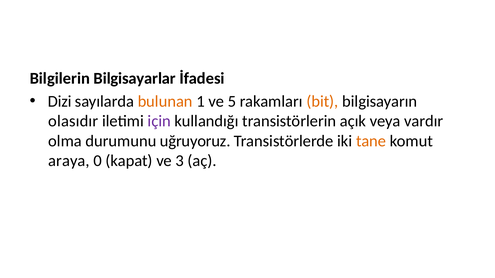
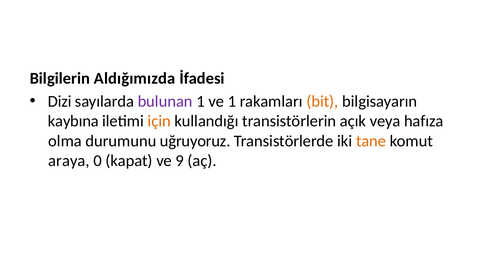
Bilgisayarlar: Bilgisayarlar -> Aldığımızda (135, 79)
bulunan colour: orange -> purple (165, 102)
ve 5: 5 -> 1 (232, 102)
olasıdır: olasıdır -> kaybına (73, 121)
için colour: purple -> orange (159, 121)
vardır: vardır -> hafıza (424, 121)
3: 3 -> 9 (180, 161)
